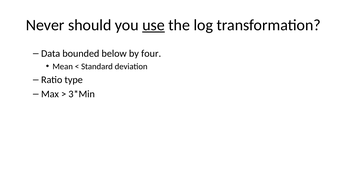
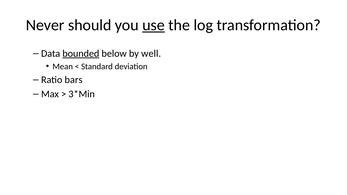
bounded underline: none -> present (81, 54)
four: four -> well (151, 54)
type: type -> bars (74, 80)
